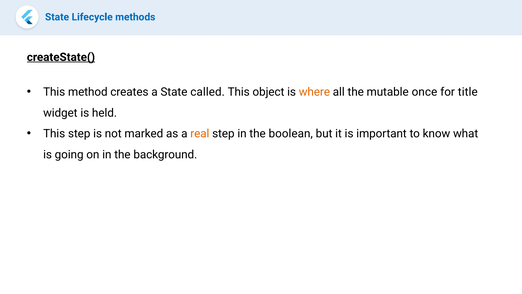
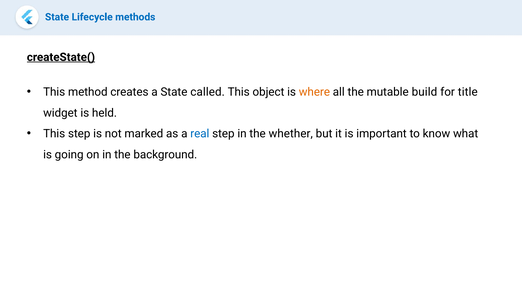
once: once -> build (424, 92)
real colour: orange -> blue (200, 134)
boolean: boolean -> whether (291, 134)
